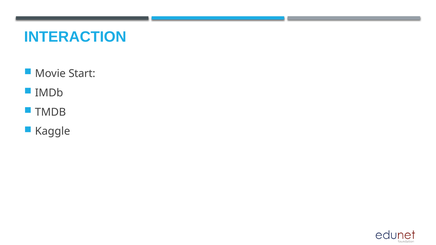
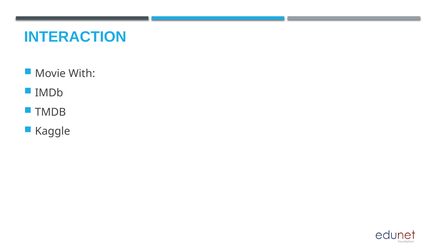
Start: Start -> With (82, 74)
